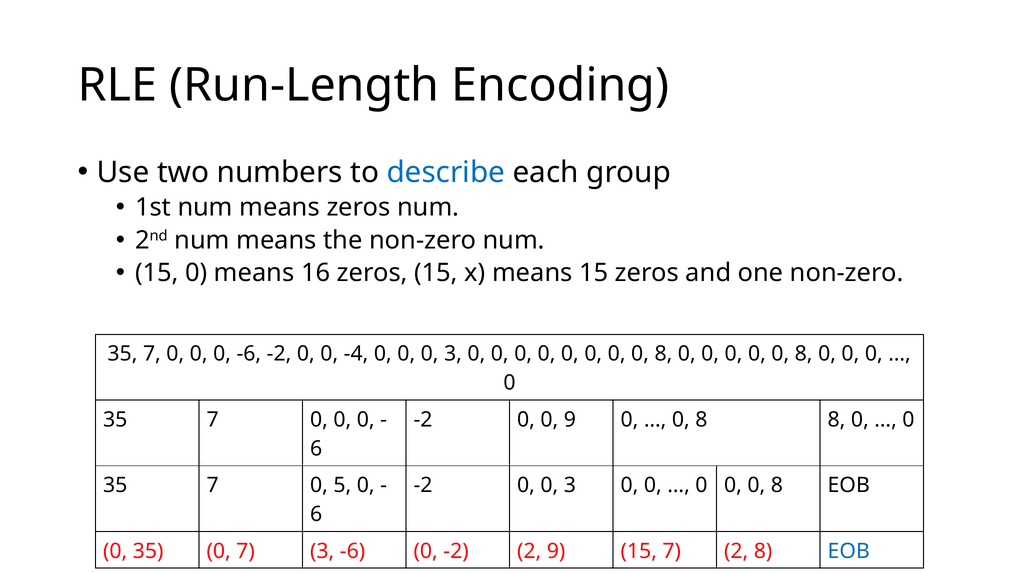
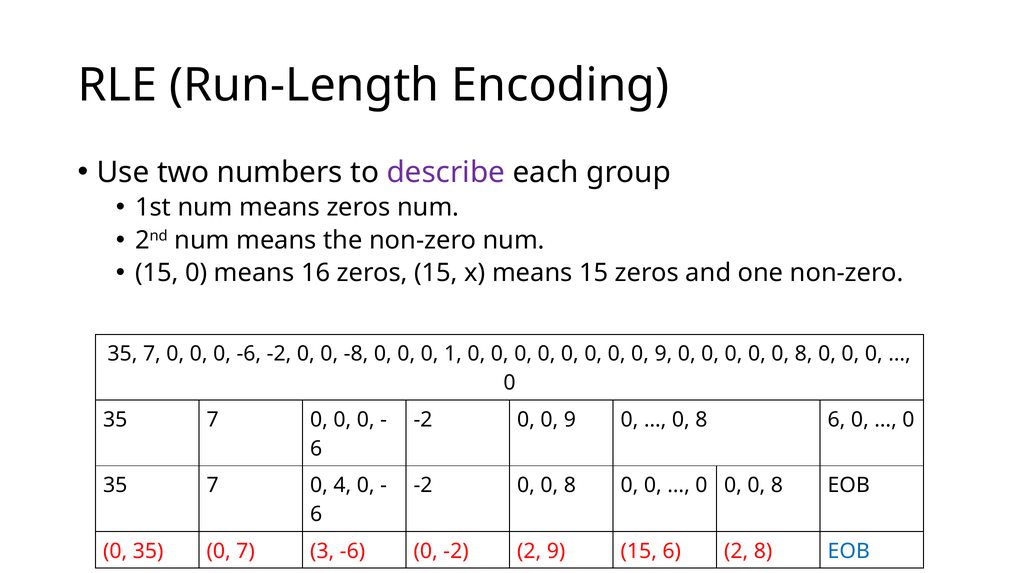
describe colour: blue -> purple (446, 172)
-4: -4 -> -8 (356, 354)
0 0 0 3: 3 -> 1 (453, 354)
8: 8 -> 9 (663, 354)
8 8: 8 -> 6 (837, 420)
5: 5 -> 4 (342, 486)
-2 0 0 3: 3 -> 8 (570, 486)
15 7: 7 -> 6 (672, 551)
